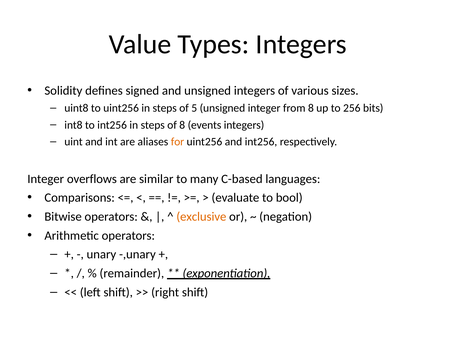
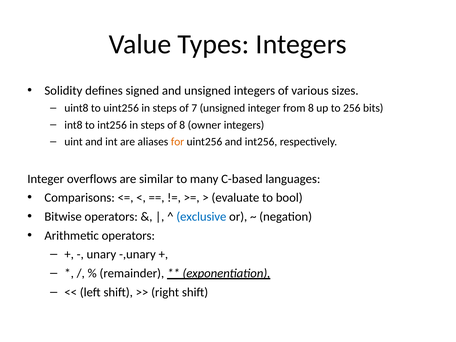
5: 5 -> 7 (194, 108)
events: events -> owner (204, 125)
exclusive colour: orange -> blue (201, 217)
